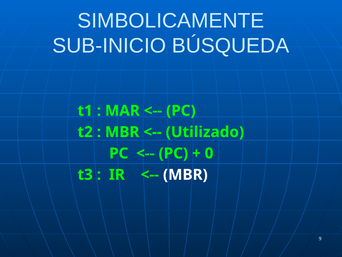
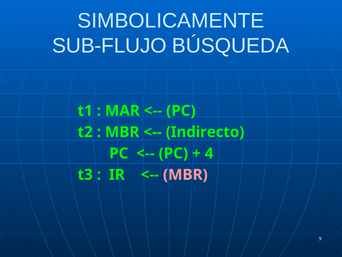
SUB-INICIO: SUB-INICIO -> SUB-FLUJO (109, 46)
Utilizado: Utilizado -> Indirecto (205, 132)
0: 0 -> 4 (209, 153)
MBR colour: white -> pink (185, 174)
